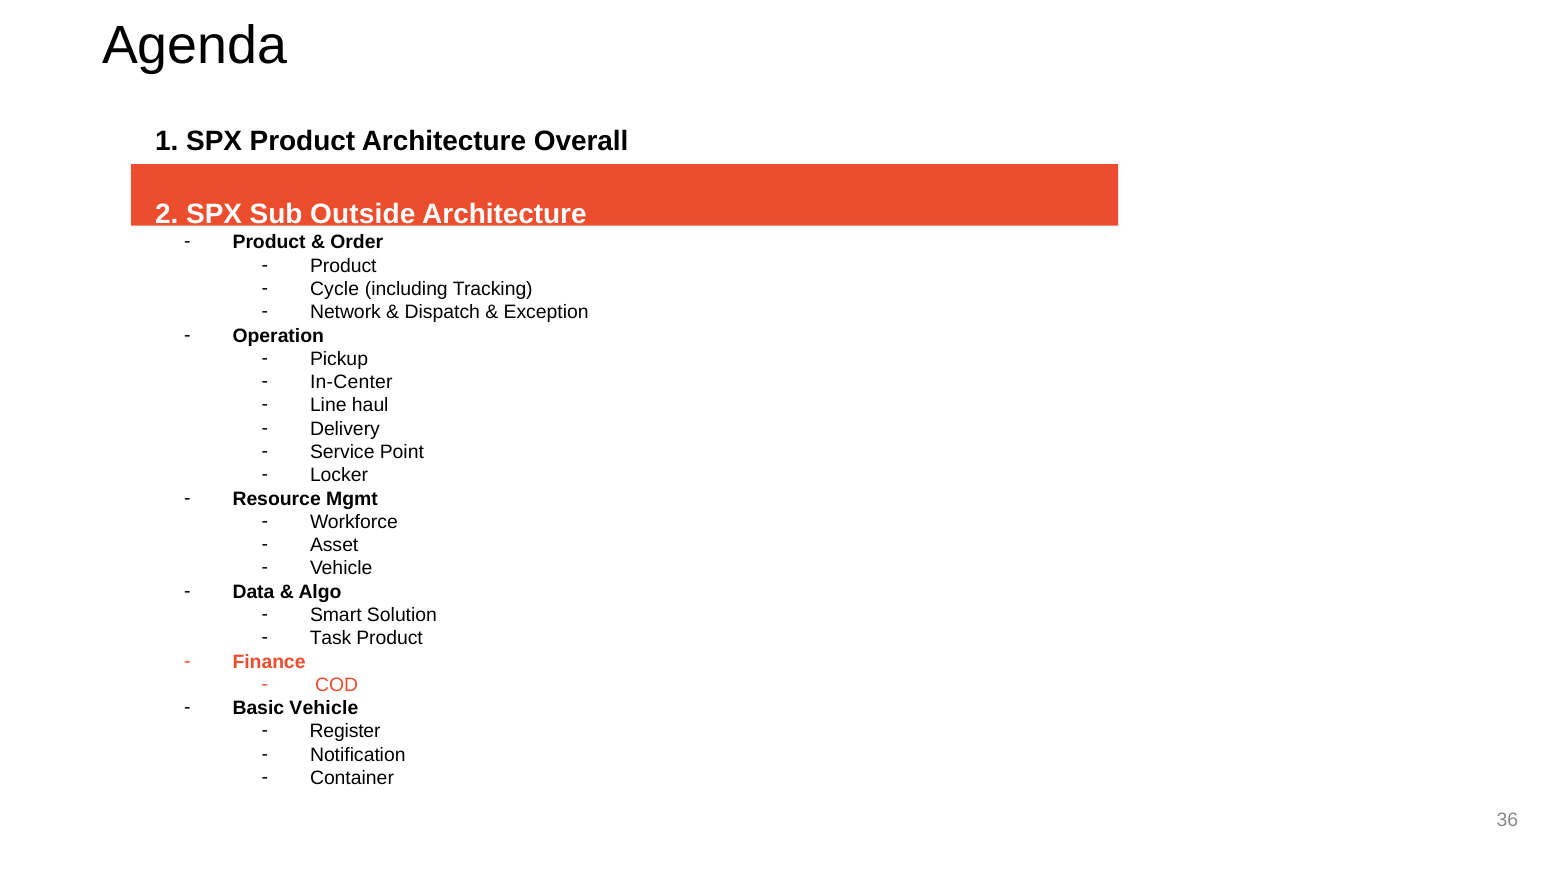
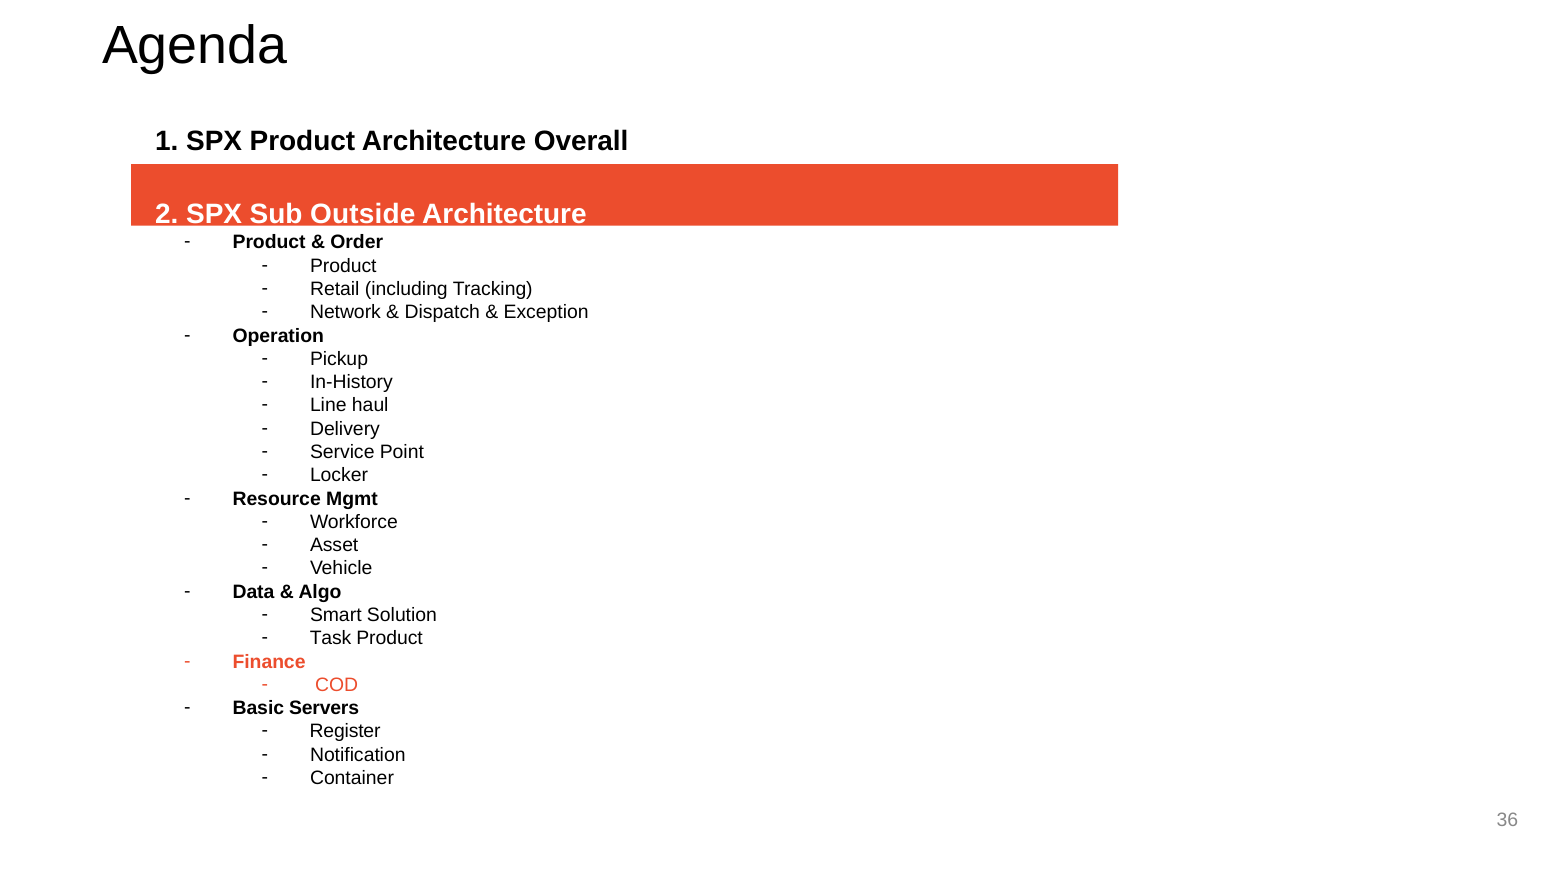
Cycle: Cycle -> Retail (335, 289)
In-Center: In-Center -> In-History (351, 382)
Basic Vehicle: Vehicle -> Servers (324, 709)
